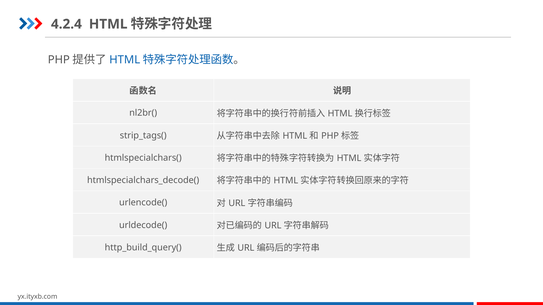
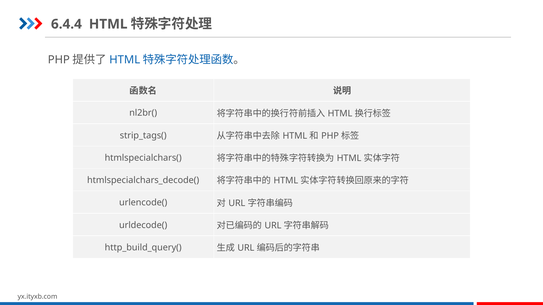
4.2.4: 4.2.4 -> 6.4.4 (66, 24)
